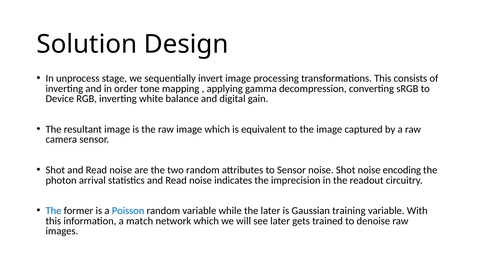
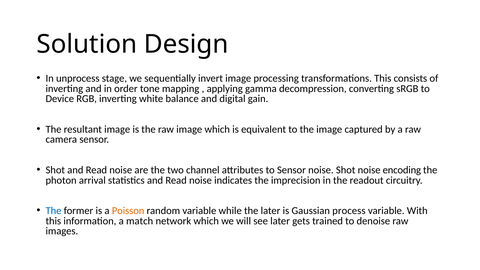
two random: random -> channel (203, 170)
Poisson colour: blue -> orange (128, 211)
training: training -> process (349, 211)
